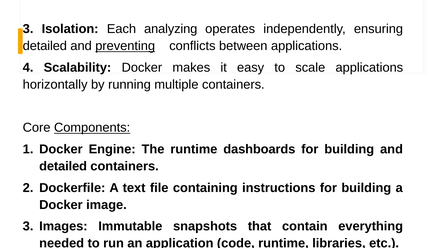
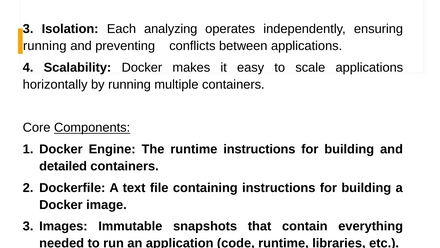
detailed: detailed -> running (45, 46)
preventing underline: present -> none (125, 46)
runtime dashboards: dashboards -> instructions (259, 149)
